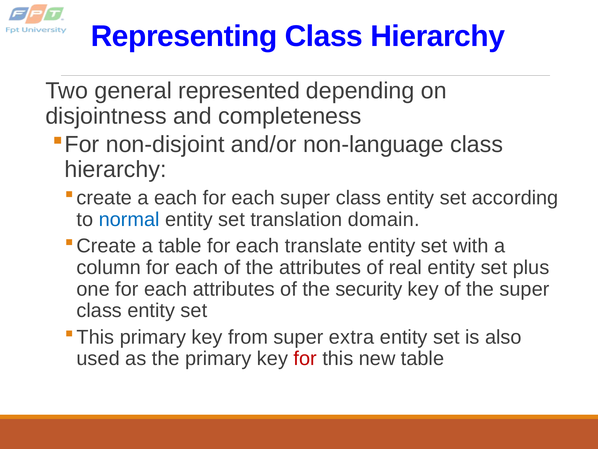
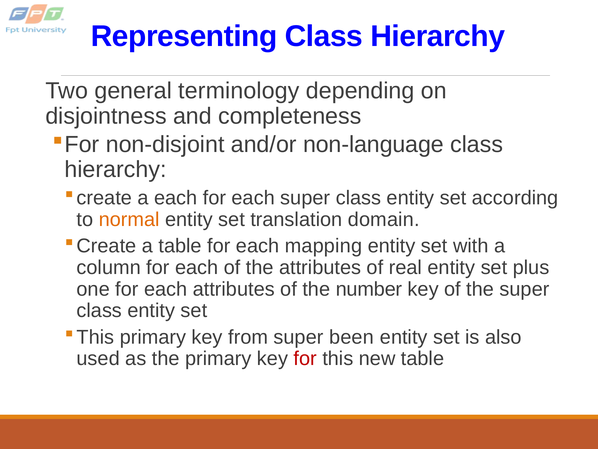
represented: represented -> terminology (239, 91)
normal colour: blue -> orange (129, 219)
translate: translate -> mapping (323, 246)
security: security -> number (369, 289)
extra: extra -> been (352, 337)
